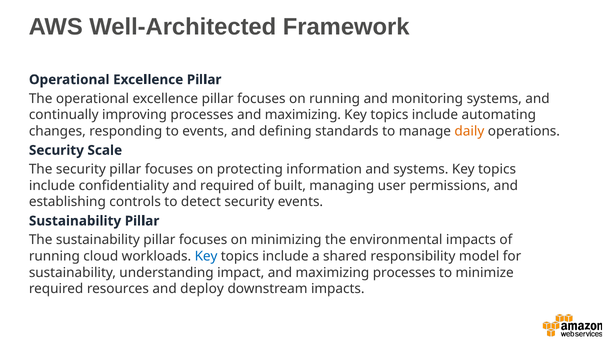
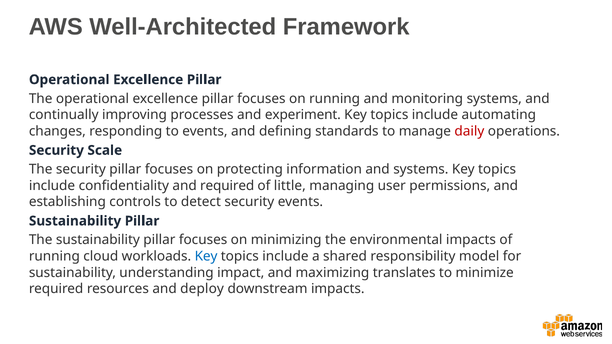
processes and maximizing: maximizing -> experiment (303, 115)
daily colour: orange -> red (469, 131)
built: built -> little (290, 186)
maximizing processes: processes -> translates (404, 273)
